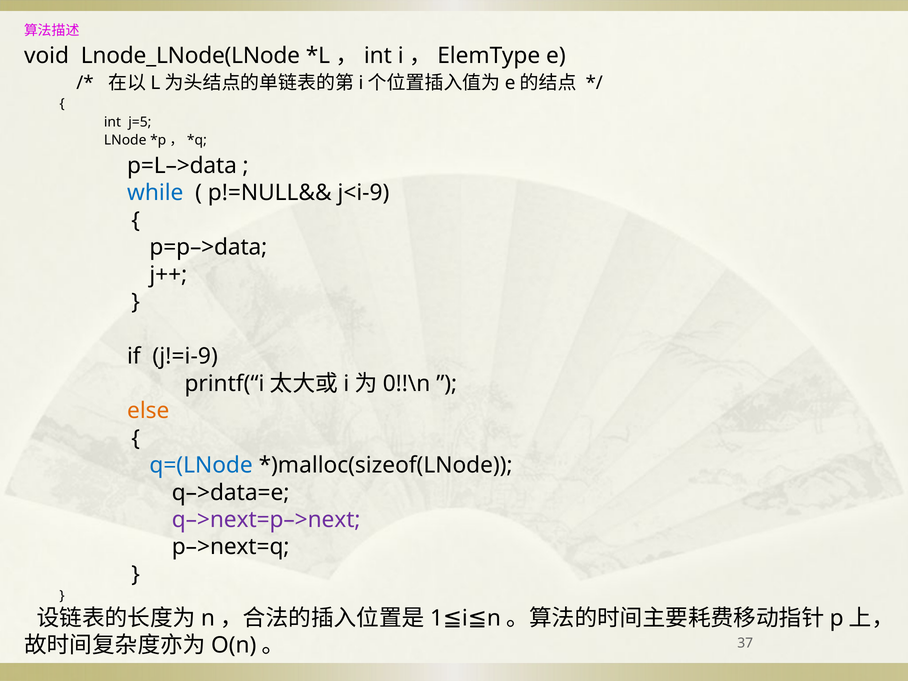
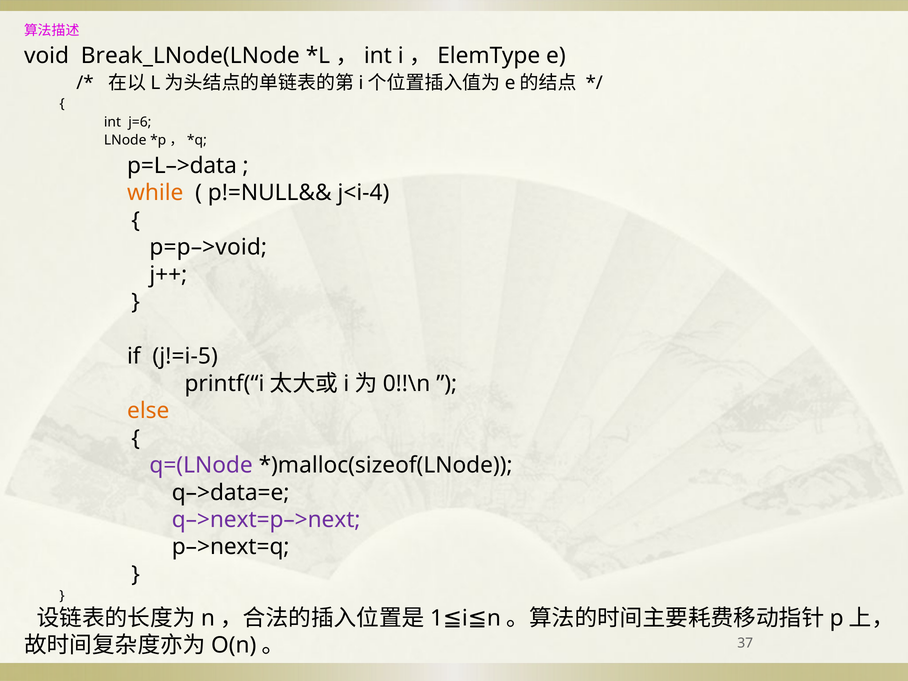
Lnode_LNode(LNode: Lnode_LNode(LNode -> Break_LNode(LNode (190, 56)
j=5: j=5 -> j=6 (140, 122)
while colour: blue -> orange (155, 193)
j<i-9: j<i-9 -> j<i-4 (363, 193)
p=p–>data: p=p–>data -> p=p–>void (208, 247)
j!=i-9: j!=i-9 -> j!=i-5 (185, 356)
q=(LNode colour: blue -> purple (201, 465)
